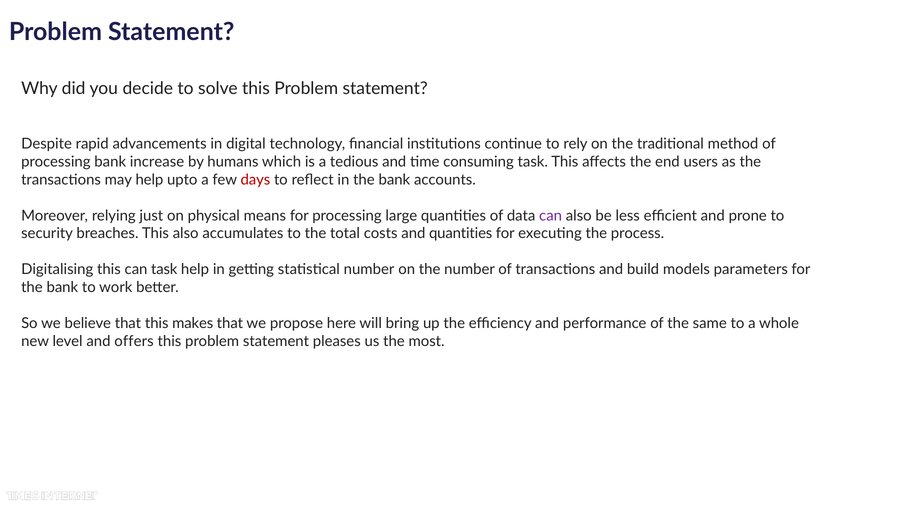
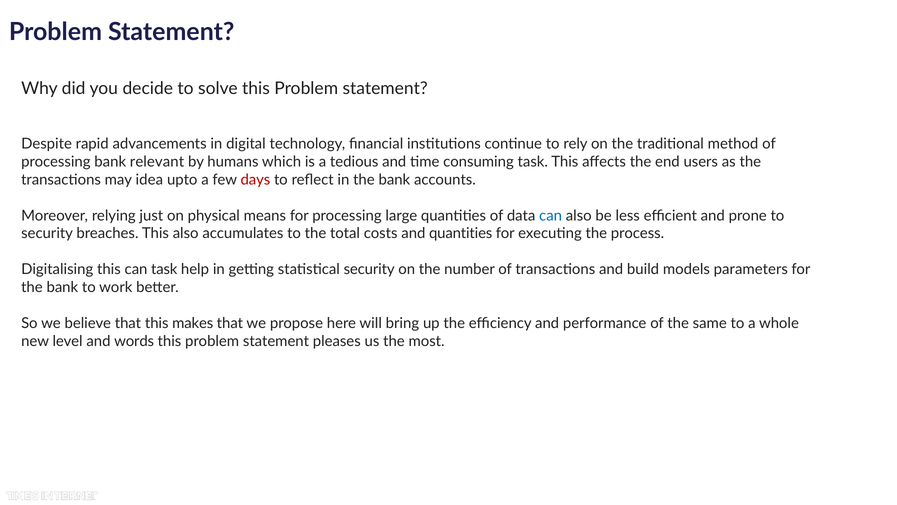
increase: increase -> relevant (157, 162)
may help: help -> idea (149, 180)
can colour: purple -> blue (551, 215)
statistical number: number -> security (369, 269)
offers: offers -> words (134, 341)
